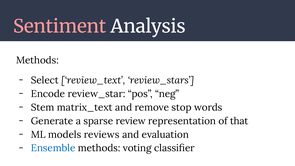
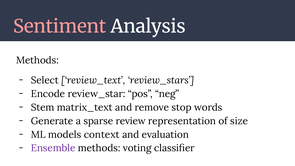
that: that -> size (239, 121)
reviews: reviews -> context (102, 135)
Ensemble colour: blue -> purple (53, 148)
